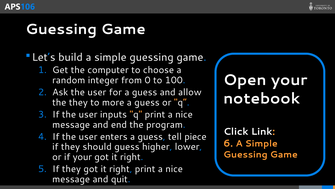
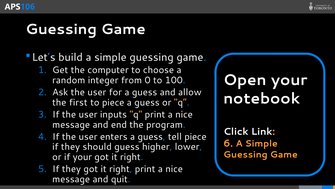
the they: they -> first (78, 102)
to more: more -> piece (113, 102)
